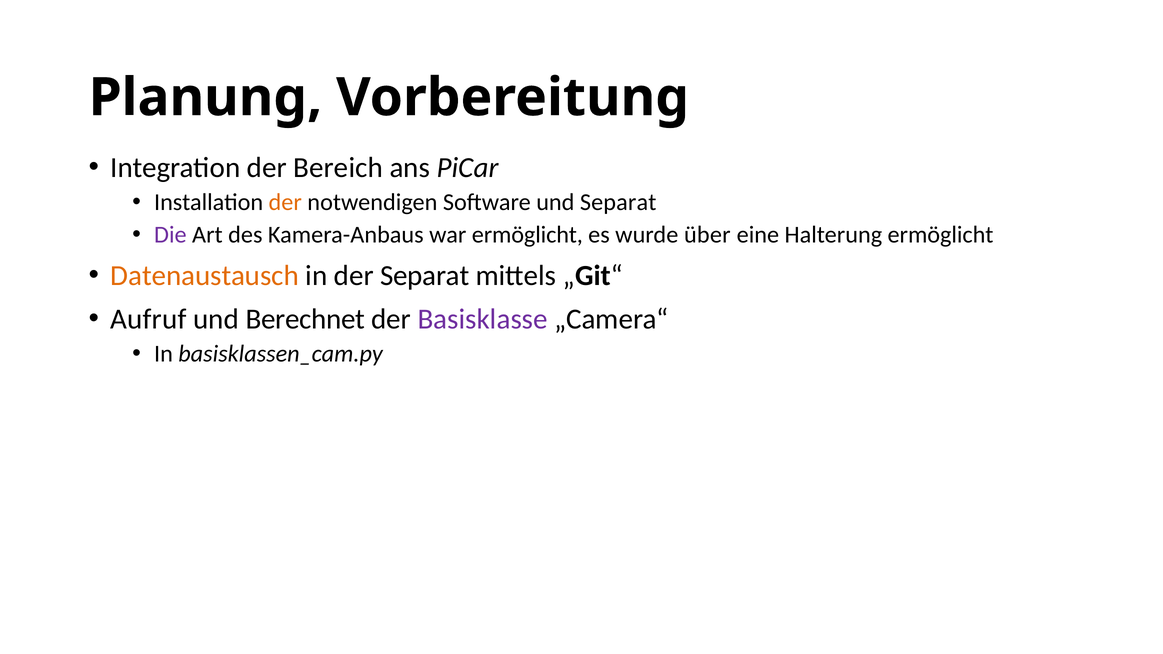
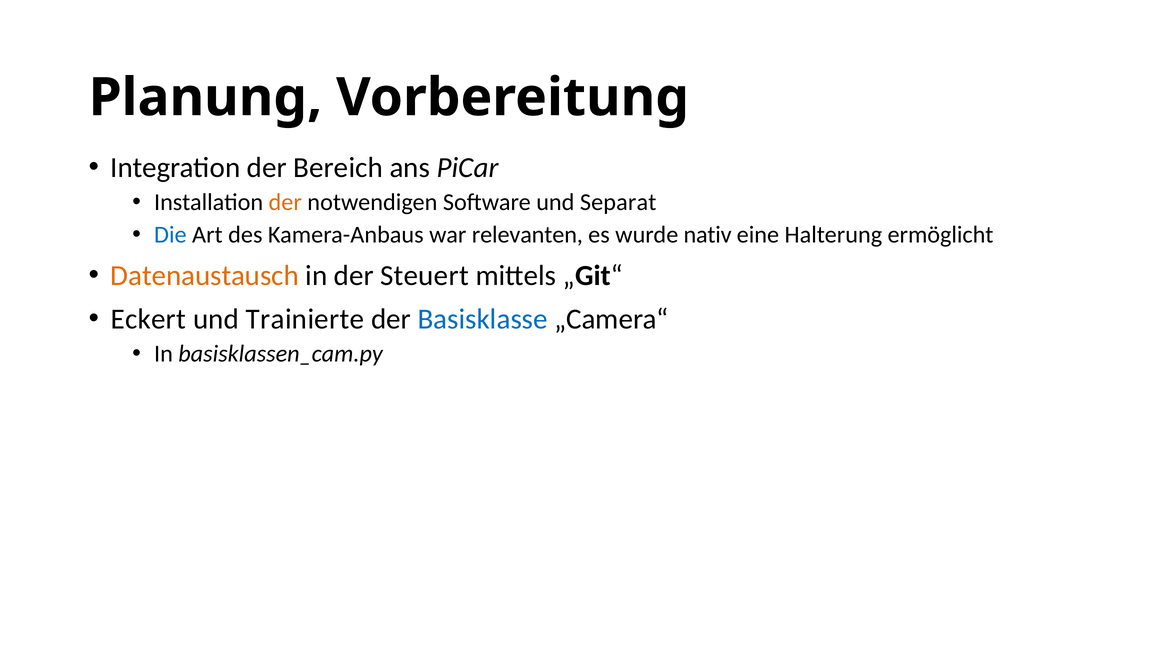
Die colour: purple -> blue (170, 235)
war ermöglicht: ermöglicht -> relevanten (527, 235)
über: über -> nativ (708, 235)
der Separat: Separat -> Steuert (425, 276)
Aufruf: Aufruf -> Eckert (148, 319)
Berechnet: Berechnet -> Trainierte (305, 319)
Basisklasse colour: purple -> blue (483, 319)
